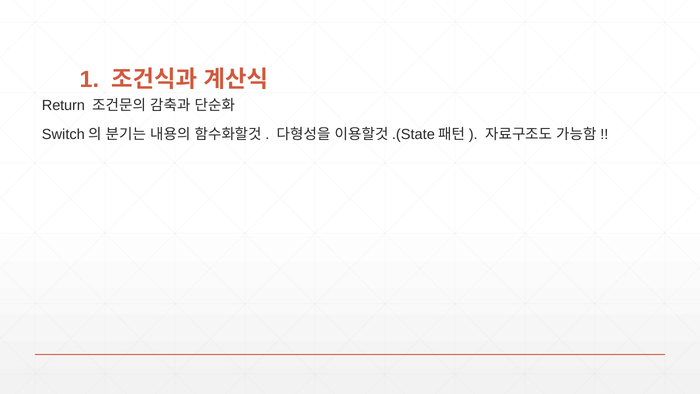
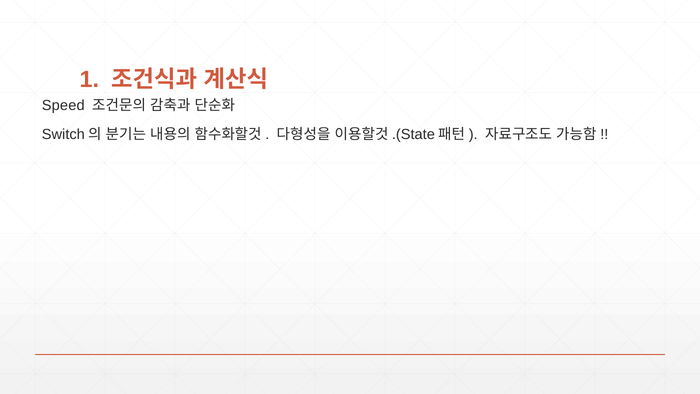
Return: Return -> Speed (63, 105)
